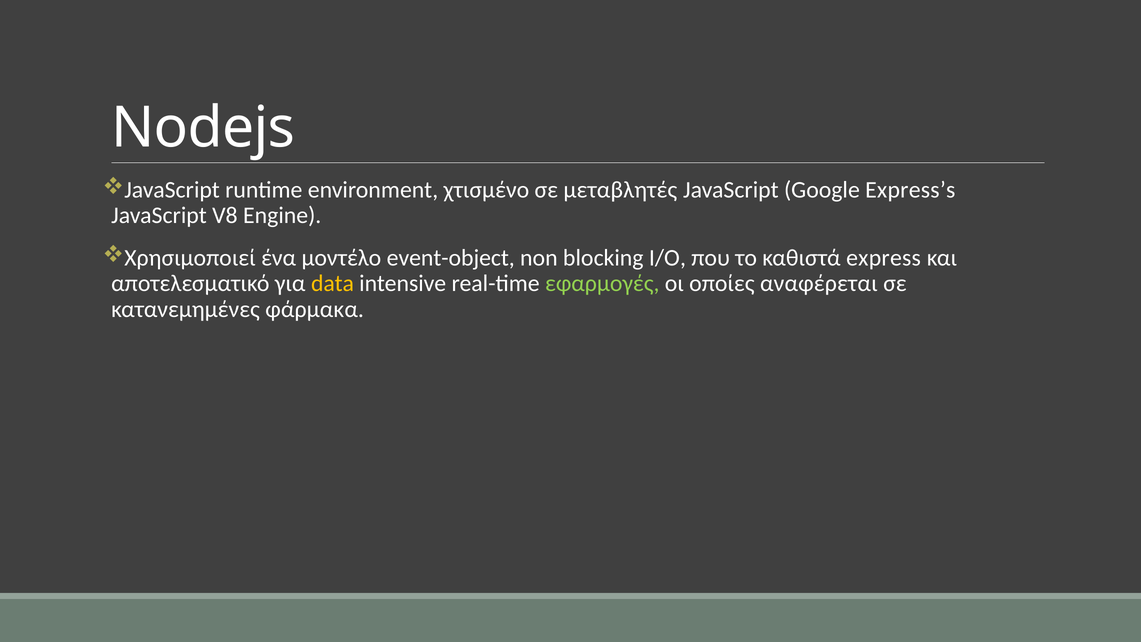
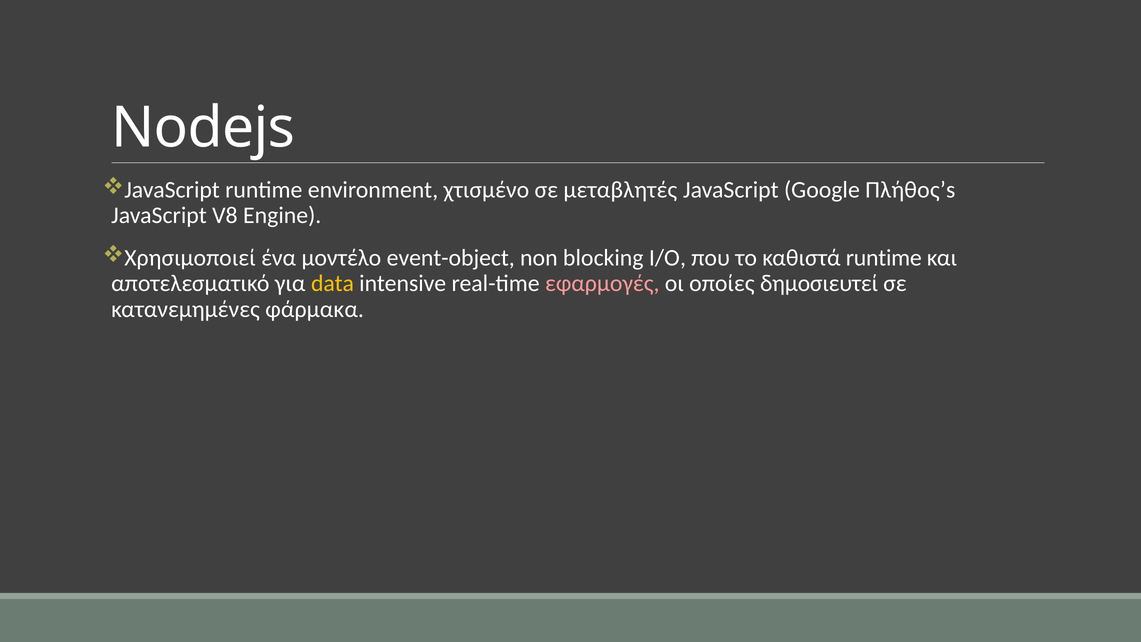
Express’s: Express’s -> Πλήθος’s (910, 190)
καθιστά express: express -> runtime (884, 258)
εφαρμογές colour: light green -> pink (602, 284)
αναφέρεται: αναφέρεται -> δημοσιευτεί (819, 284)
